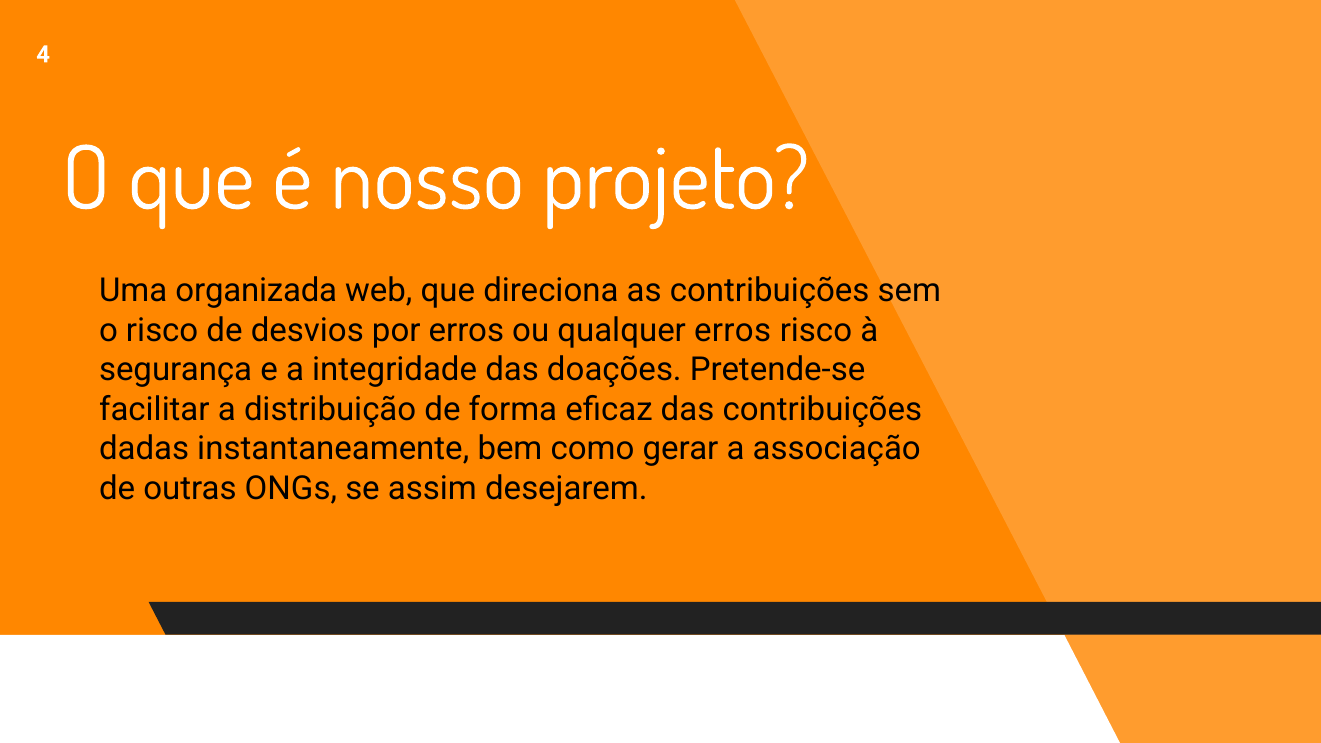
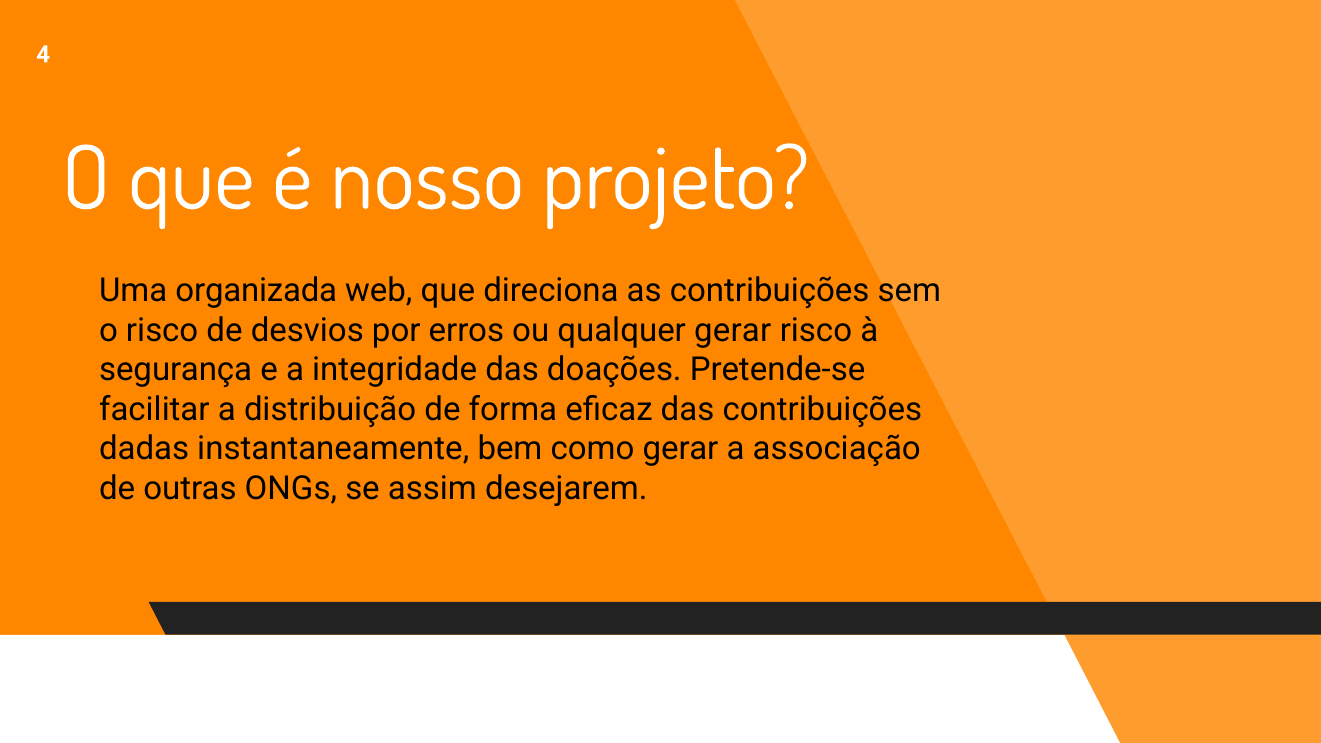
qualquer erros: erros -> gerar (733, 330)
